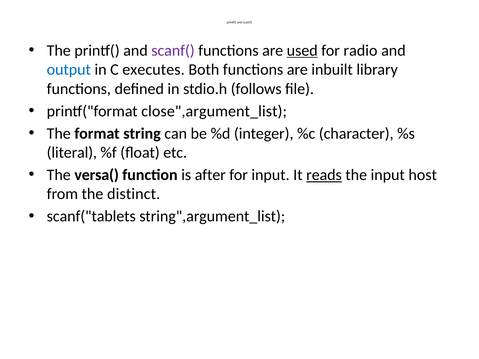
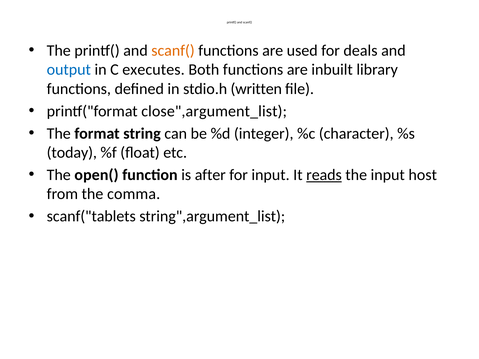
scanf( colour: purple -> orange (173, 51)
used underline: present -> none (302, 51)
radio: radio -> deals (360, 51)
follows: follows -> written (256, 89)
literal: literal -> today (72, 153)
versa(: versa( -> open( (96, 175)
distinct: distinct -> comma (134, 194)
